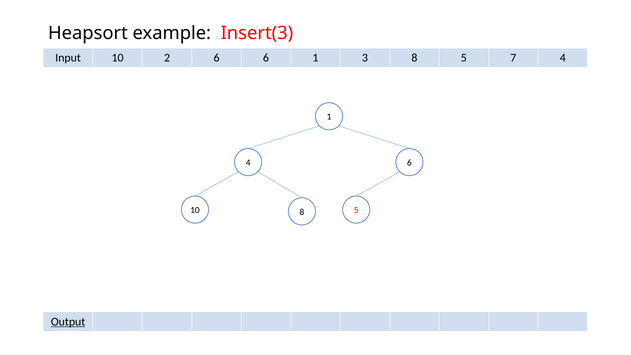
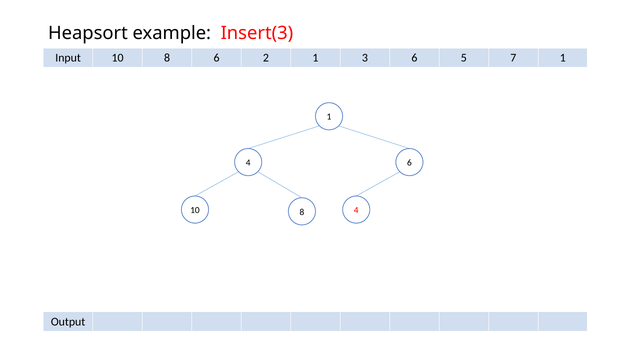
10 2: 2 -> 8 (167, 58)
6 6: 6 -> 2 (266, 58)
3 8: 8 -> 6 (414, 58)
7 4: 4 -> 1 (563, 58)
5: 5 -> 4 (356, 210)
Output underline: present -> none (68, 322)
